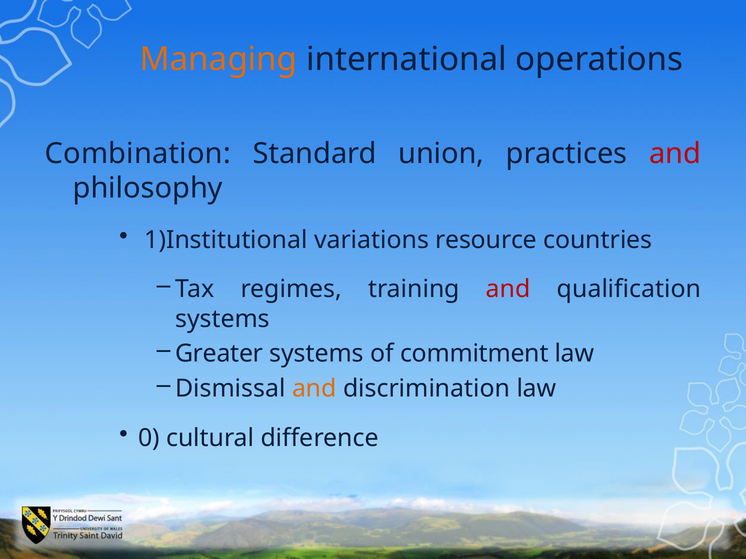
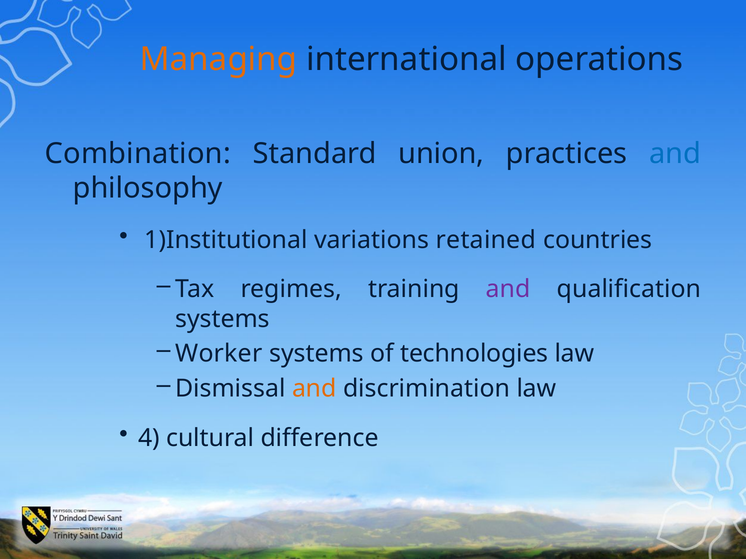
and colour: red -> blue (675, 154)
resource: resource -> retained (486, 240)
and colour: red -> purple (508, 289)
Greater: Greater -> Worker (219, 354)
commitment: commitment -> technologies (474, 354)
0: 0 -> 4 (149, 438)
